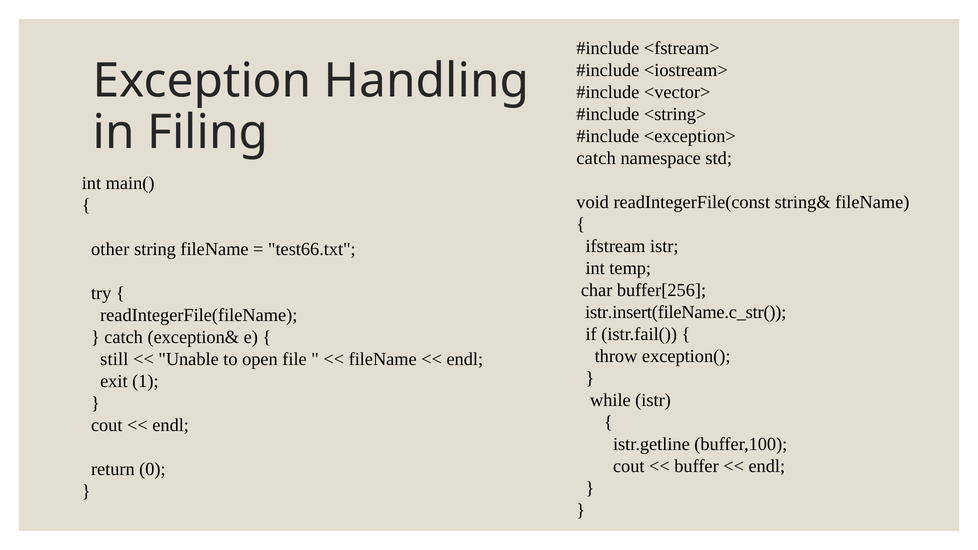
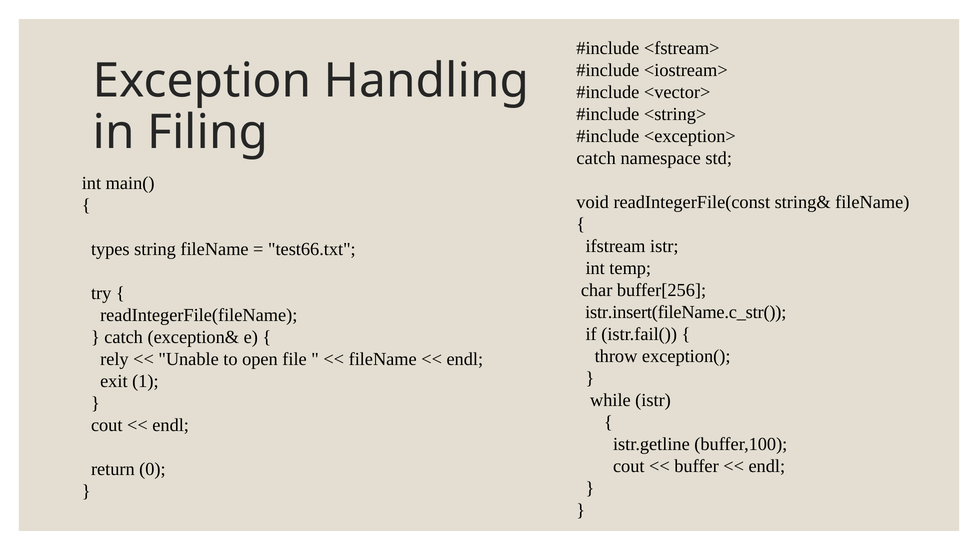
other: other -> types (110, 249)
still: still -> rely (114, 359)
